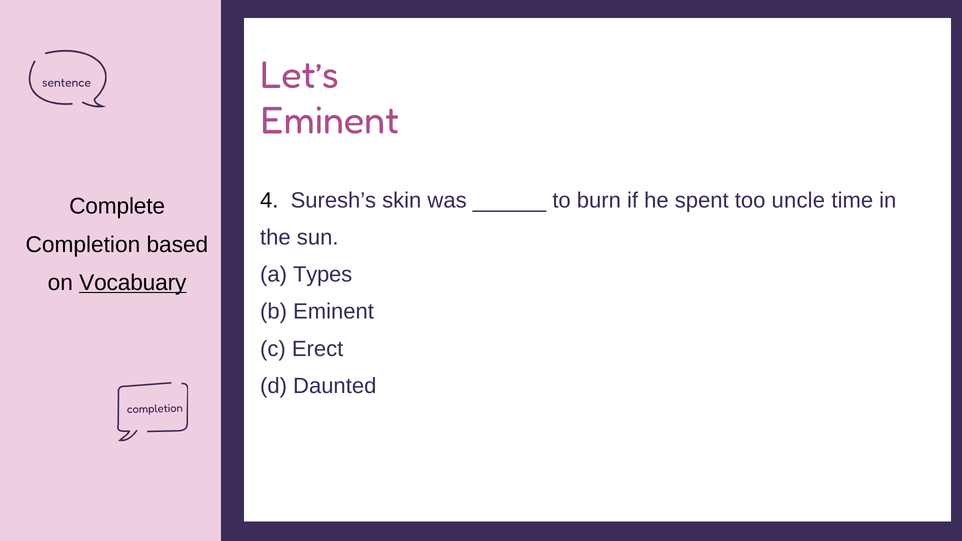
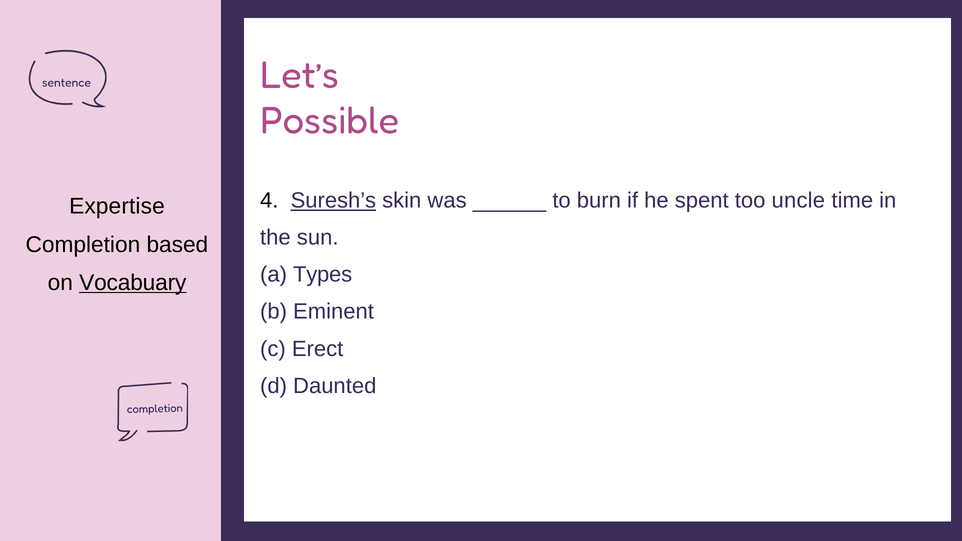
Eminent: Eminent -> Possible (330, 121)
Suresh’s underline: none -> present (333, 201)
Complete: Complete -> Expertise (117, 207)
